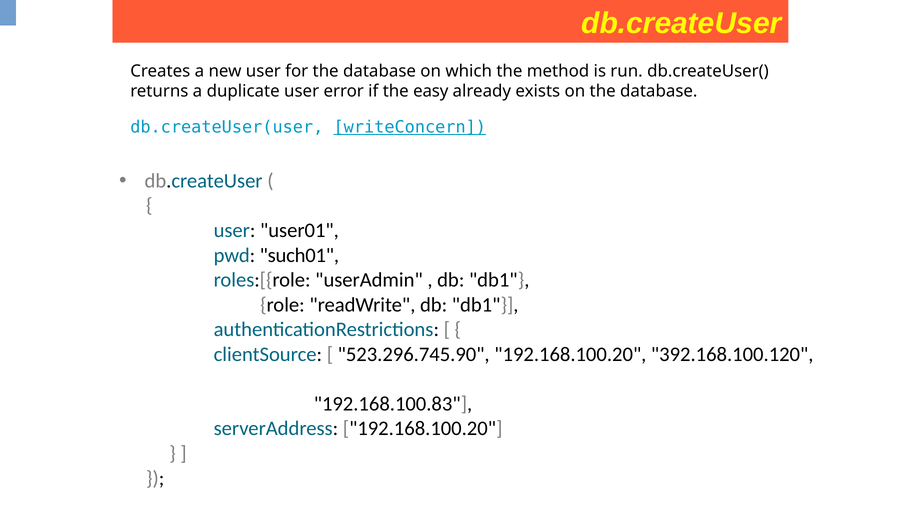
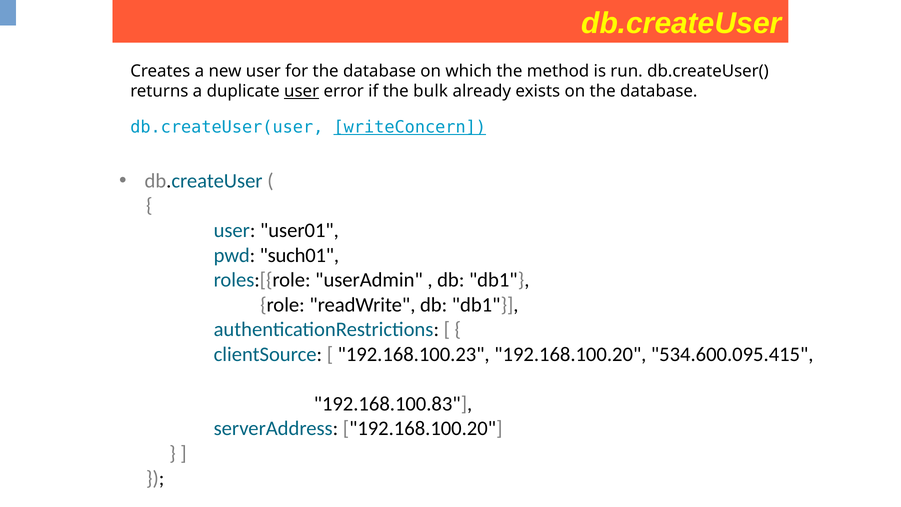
user underline: none -> present (302, 91)
easy: easy -> bulk (431, 91)
523.296.745.90: 523.296.745.90 -> 192.168.100.23 (414, 354)
392.168.100.120: 392.168.100.120 -> 534.600.095.415 (732, 354)
